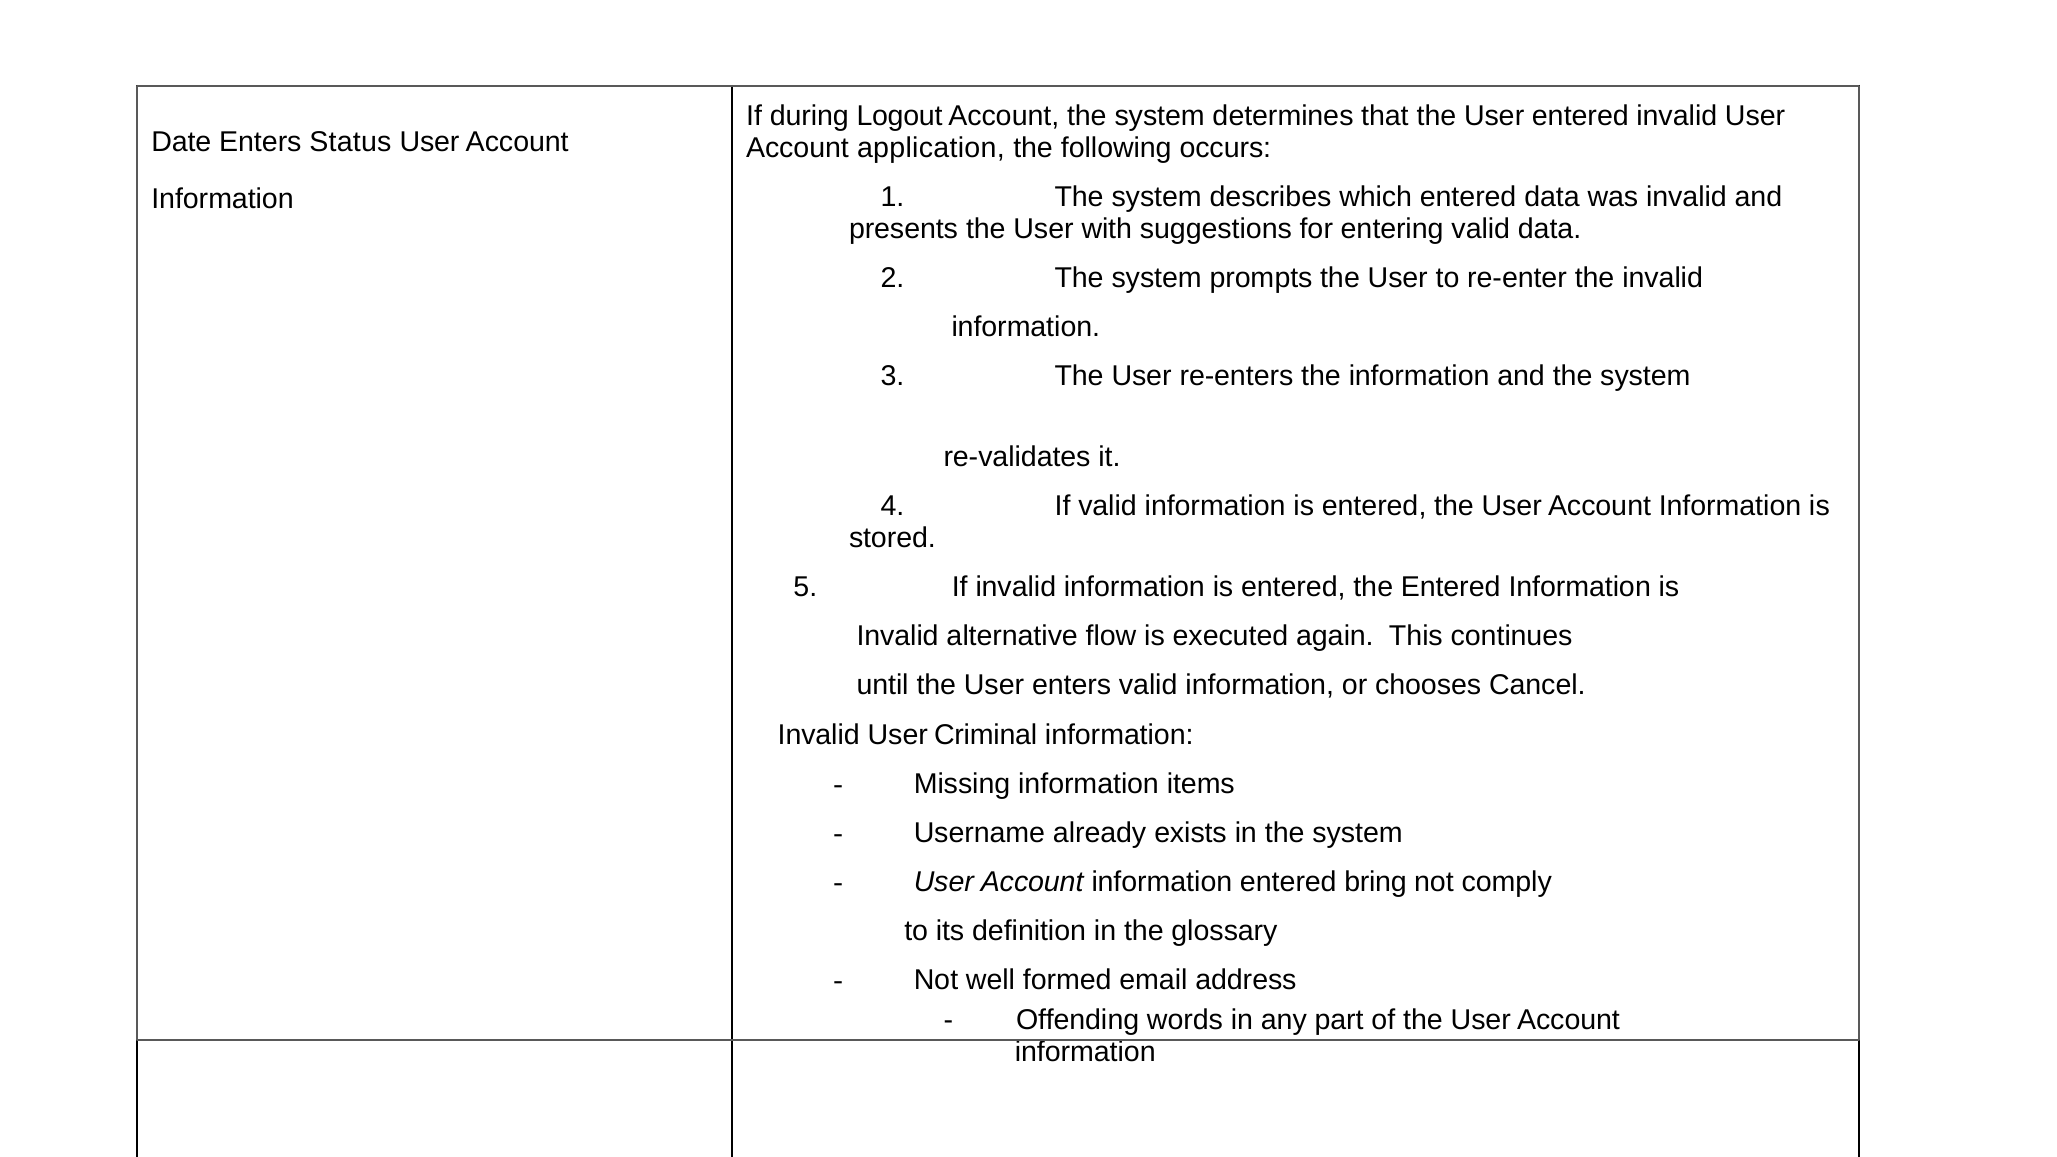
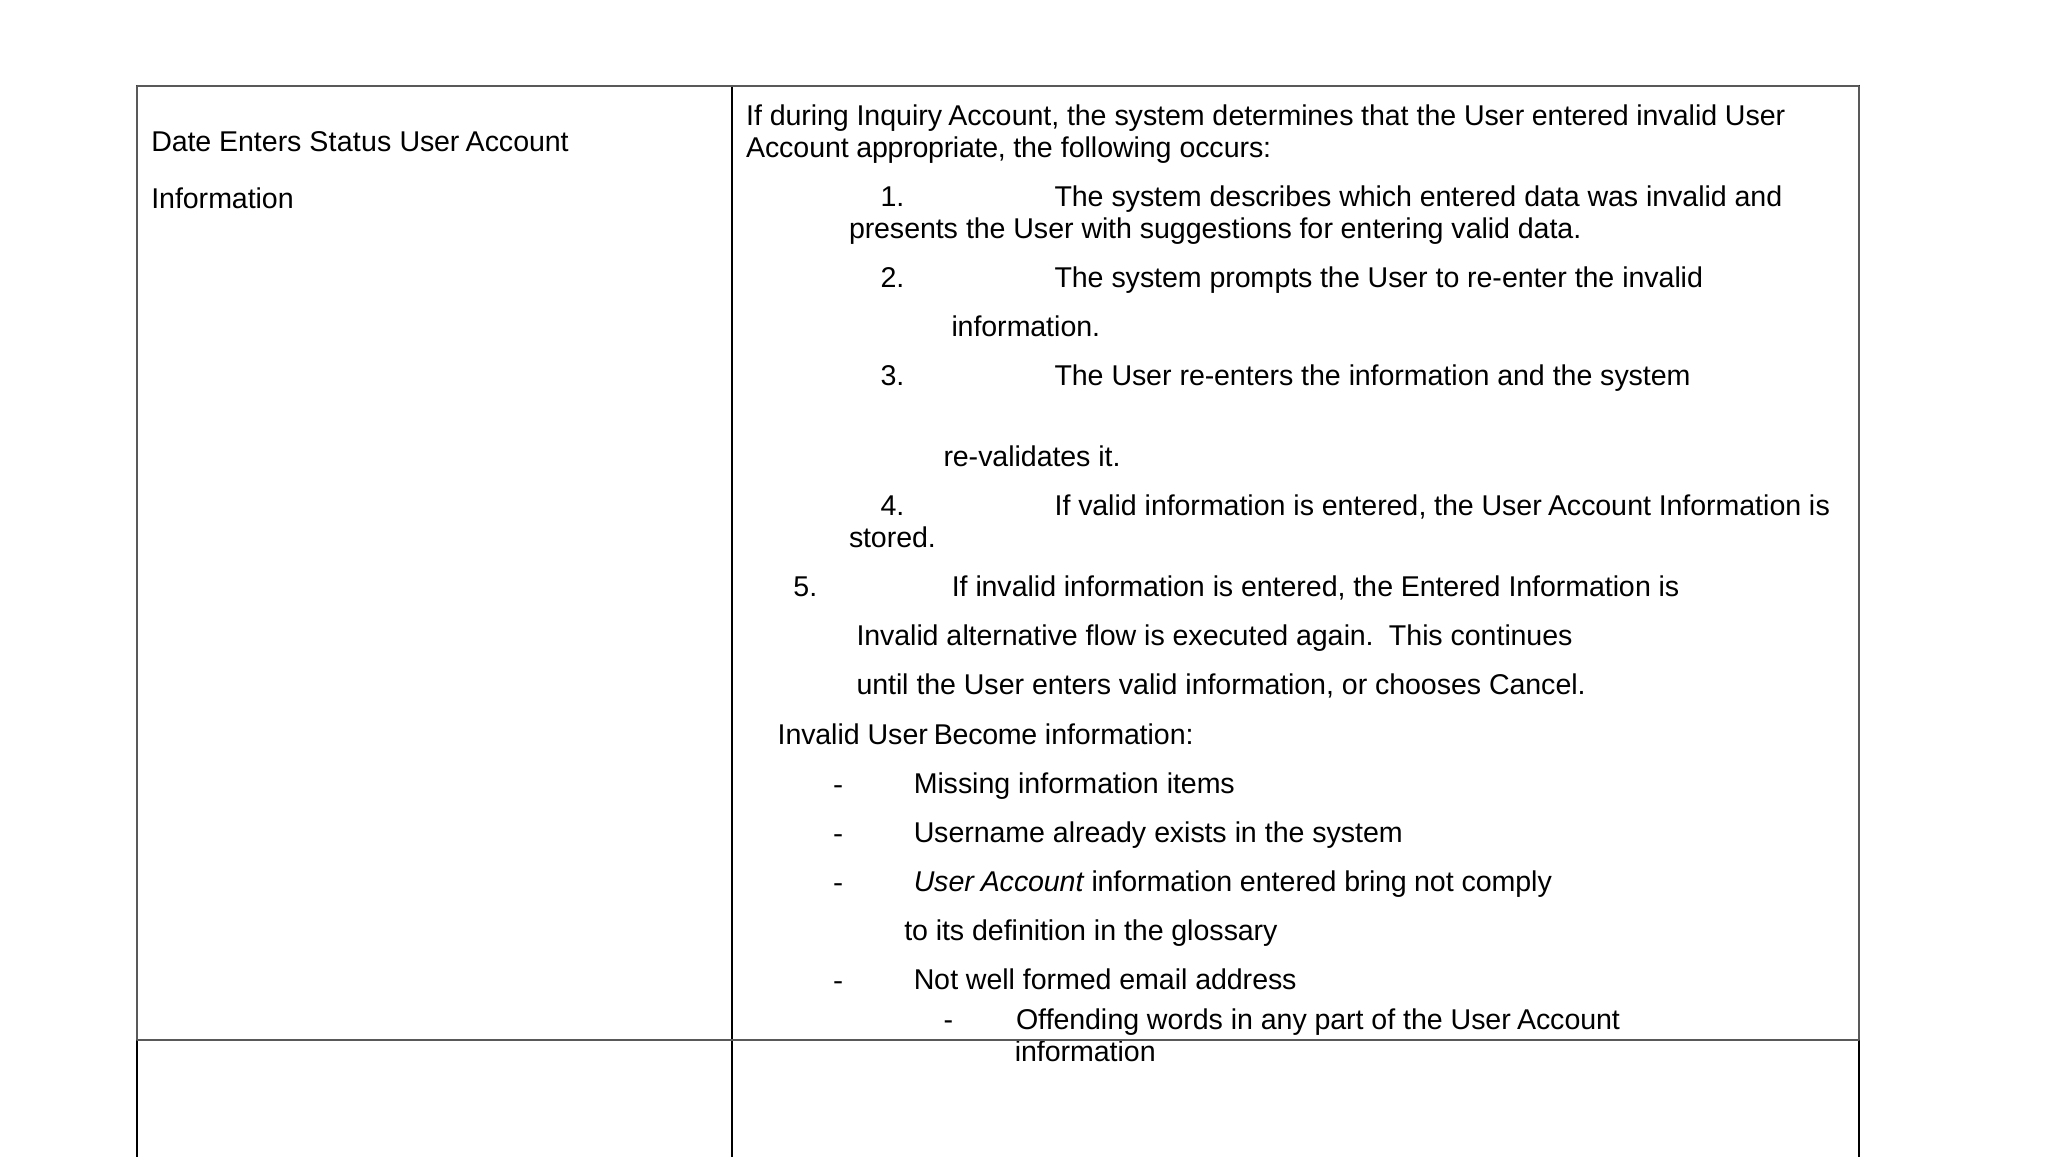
Logout: Logout -> Inquiry (899, 116)
application: application -> appropriate (931, 148)
Criminal: Criminal -> Become (986, 735)
